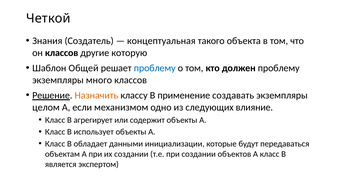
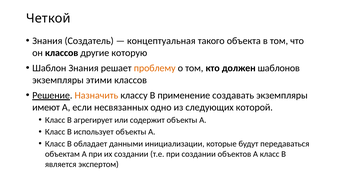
Шаблон Общей: Общей -> Знания (84, 68)
проблему colour: blue -> orange (155, 68)
должен проблему: проблему -> шаблонов (279, 68)
много: много -> этими (99, 80)
целом: целом -> имеют (46, 107)
механизмом: механизмом -> несвязанных (121, 107)
влияние: влияние -> которой (254, 107)
